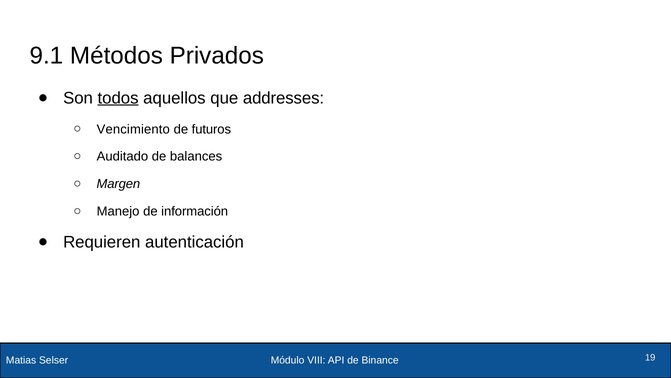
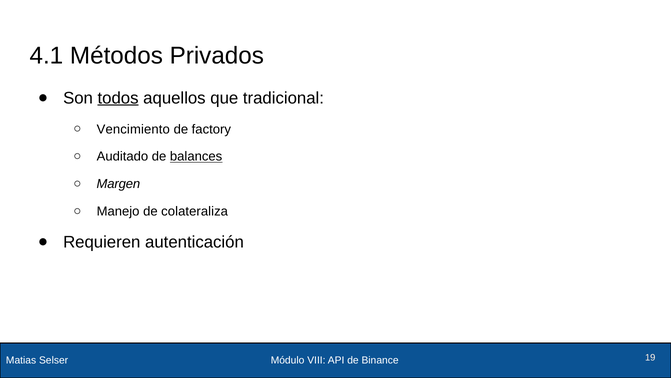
9.1: 9.1 -> 4.1 (46, 56)
addresses: addresses -> tradicional (283, 98)
futuros: futuros -> factory (211, 129)
balances underline: none -> present (196, 156)
información: información -> colateraliza (195, 211)
